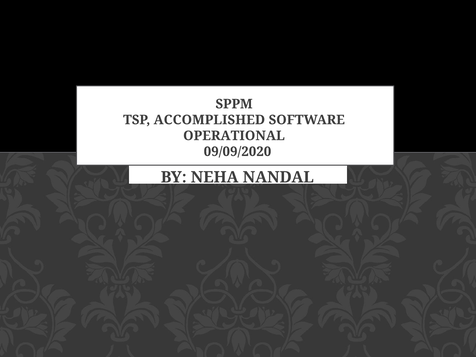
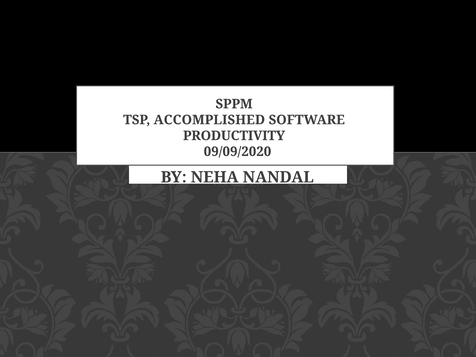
OPERATIONAL: OPERATIONAL -> PRODUCTIVITY (234, 136)
